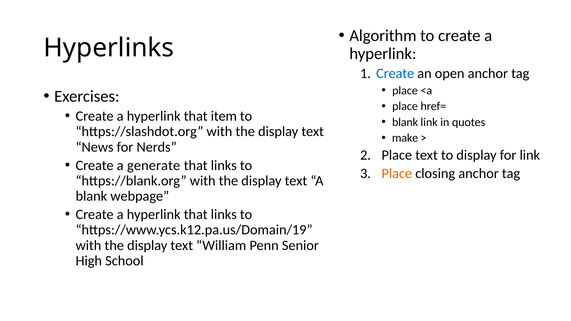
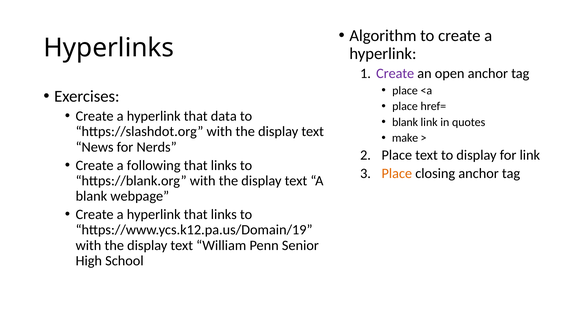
Create colour: blue -> purple (395, 73)
item: item -> data (224, 116)
generate: generate -> following (154, 165)
